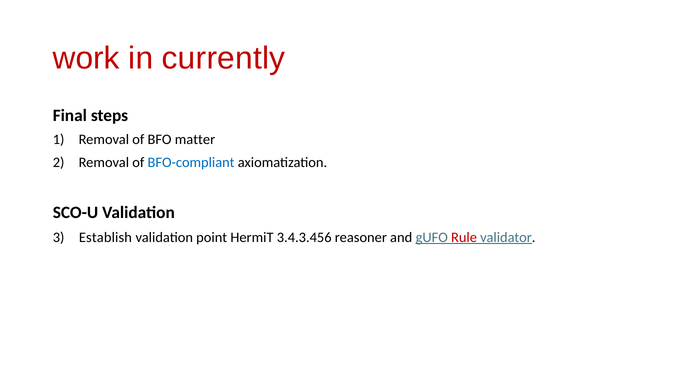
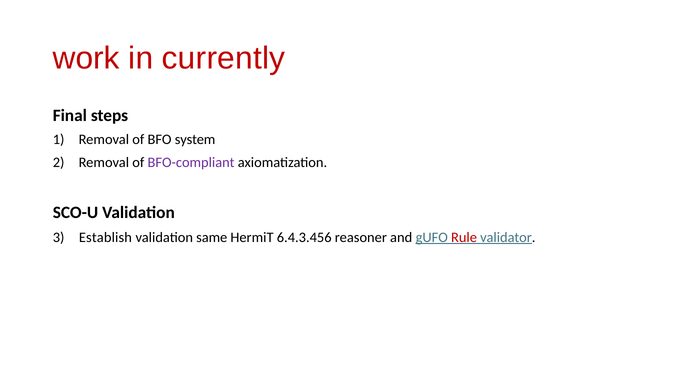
matter: matter -> system (195, 140)
BFO-compliant colour: blue -> purple (191, 163)
point: point -> same (212, 237)
3.4.3.456: 3.4.3.456 -> 6.4.3.456 (304, 237)
